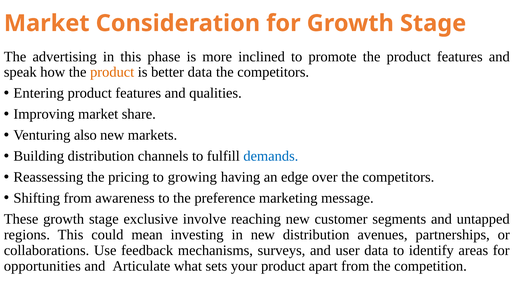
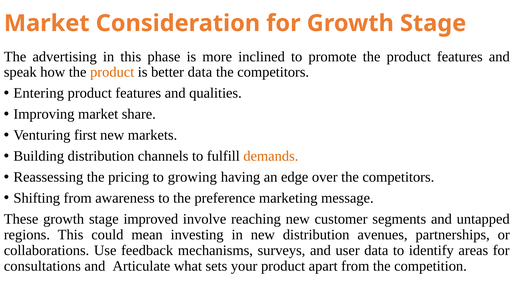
also: also -> first (85, 135)
demands colour: blue -> orange (271, 156)
exclusive: exclusive -> improved (151, 219)
opportunities: opportunities -> consultations (42, 266)
